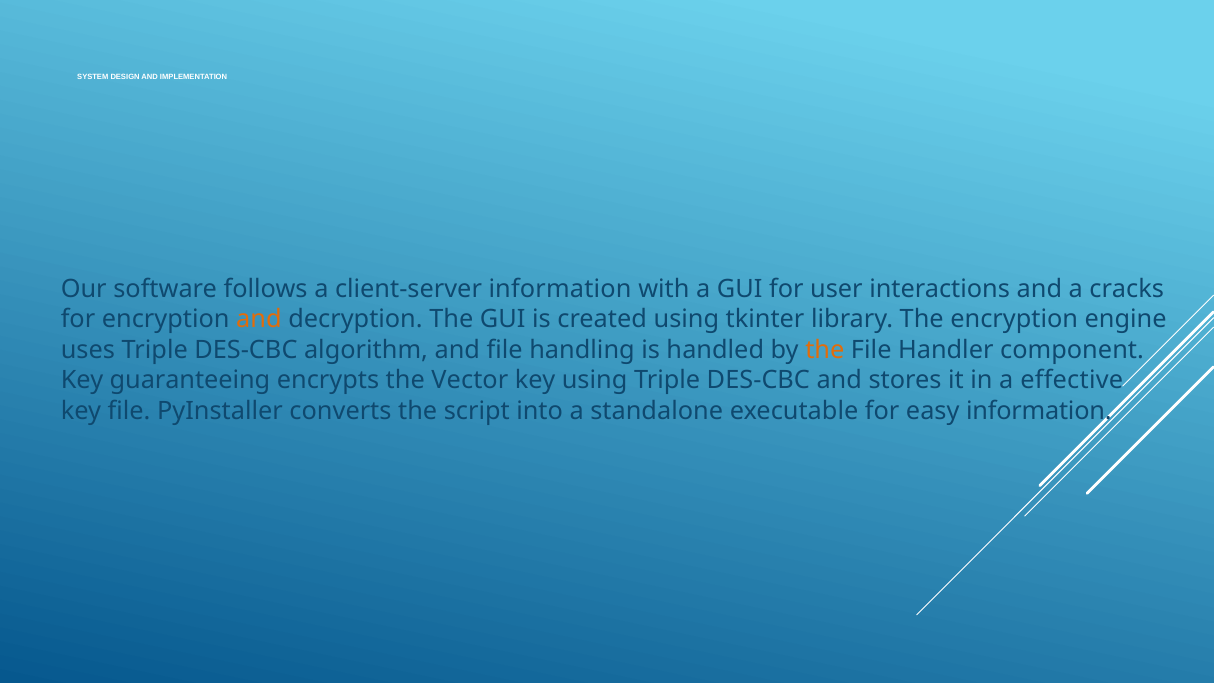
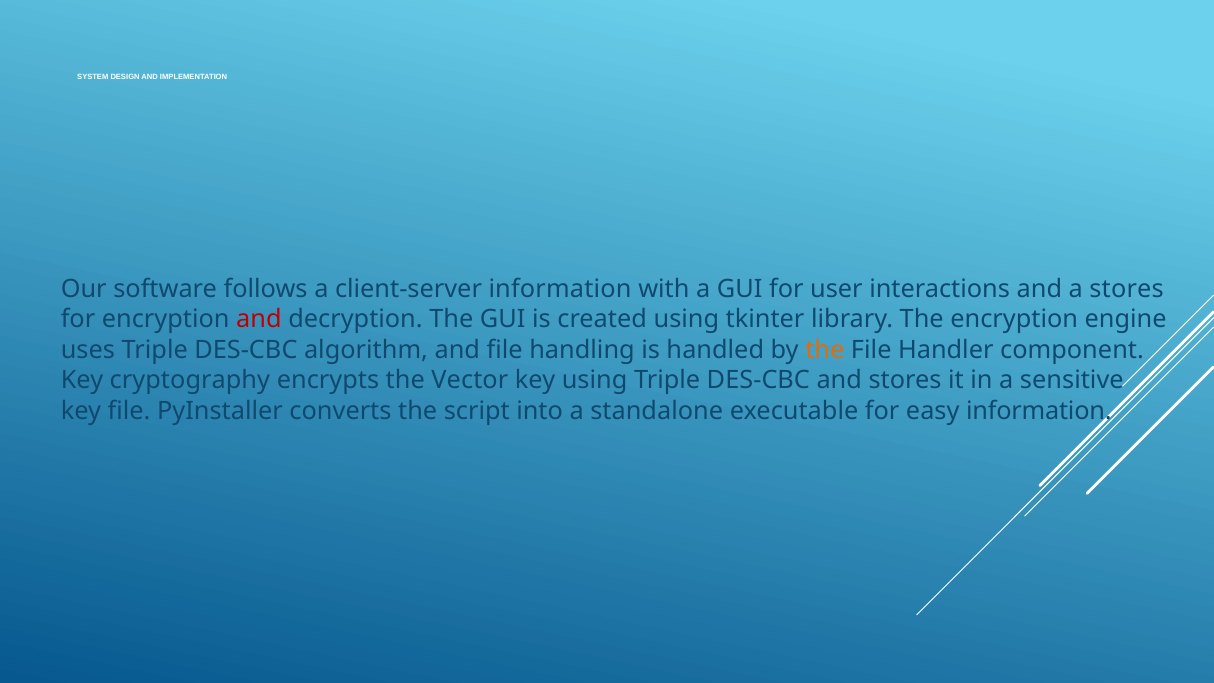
a cracks: cracks -> stores (1127, 289)
and colour: orange -> red (259, 319)
guaranteeing: guaranteeing -> cryptography (190, 380)
effective: effective -> sensitive (1072, 380)
